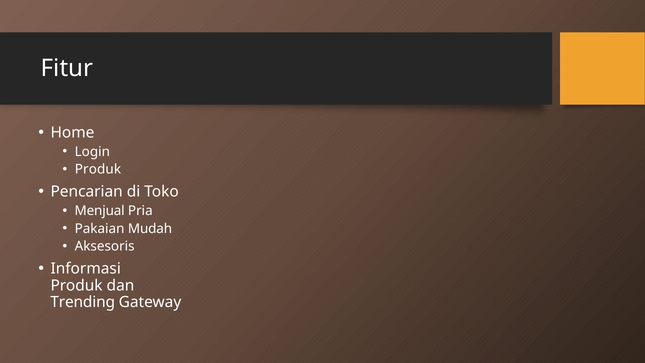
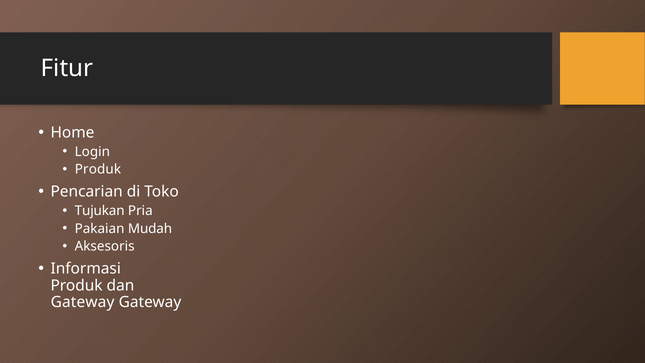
Menjual: Menjual -> Tujukan (100, 211)
Trending: Trending -> Gateway (83, 302)
